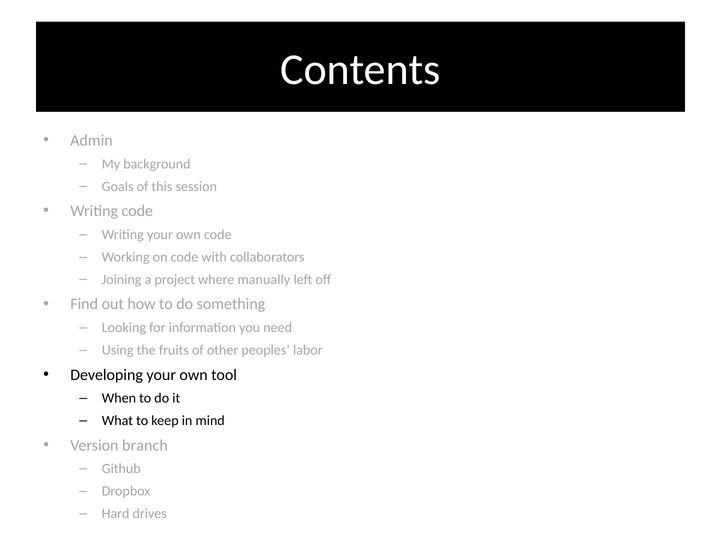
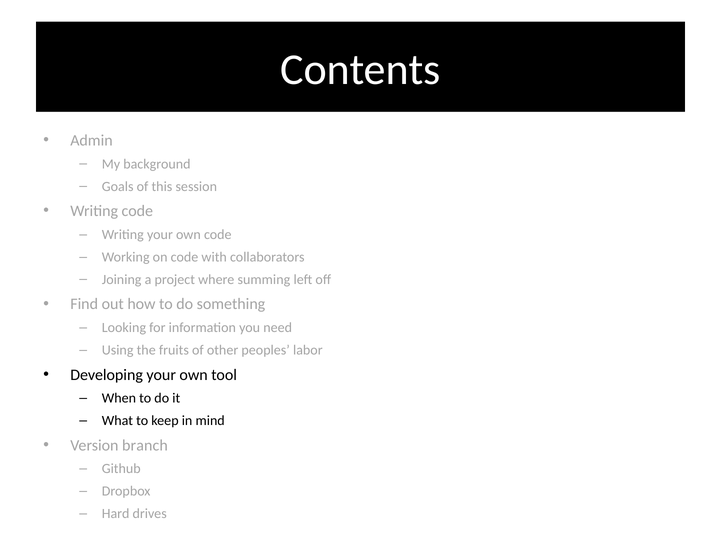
manually: manually -> summing (264, 279)
